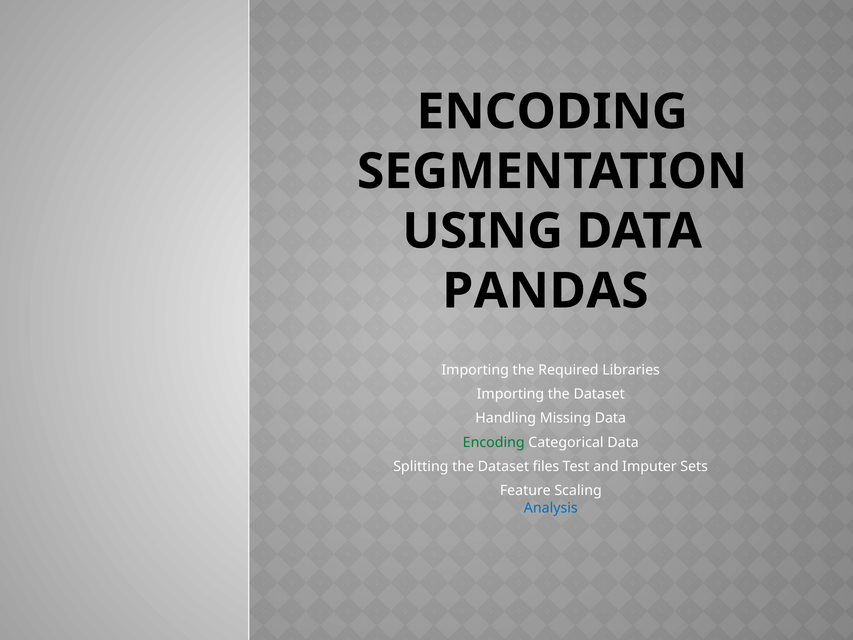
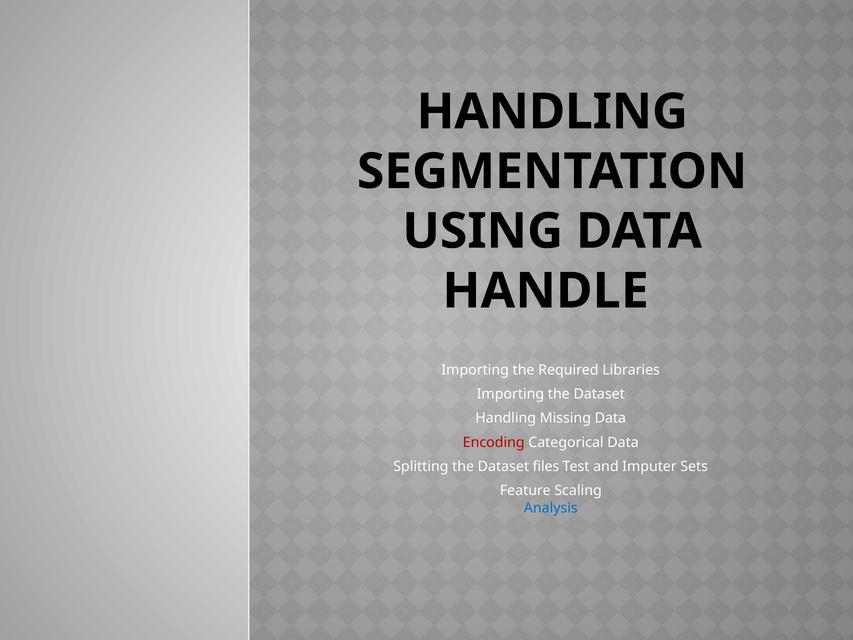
ENCODING: ENCODING -> HANDLING (552, 112)
PANDAS: PANDAS -> HANDLE (546, 291)
Encoding colour: green -> red (494, 442)
